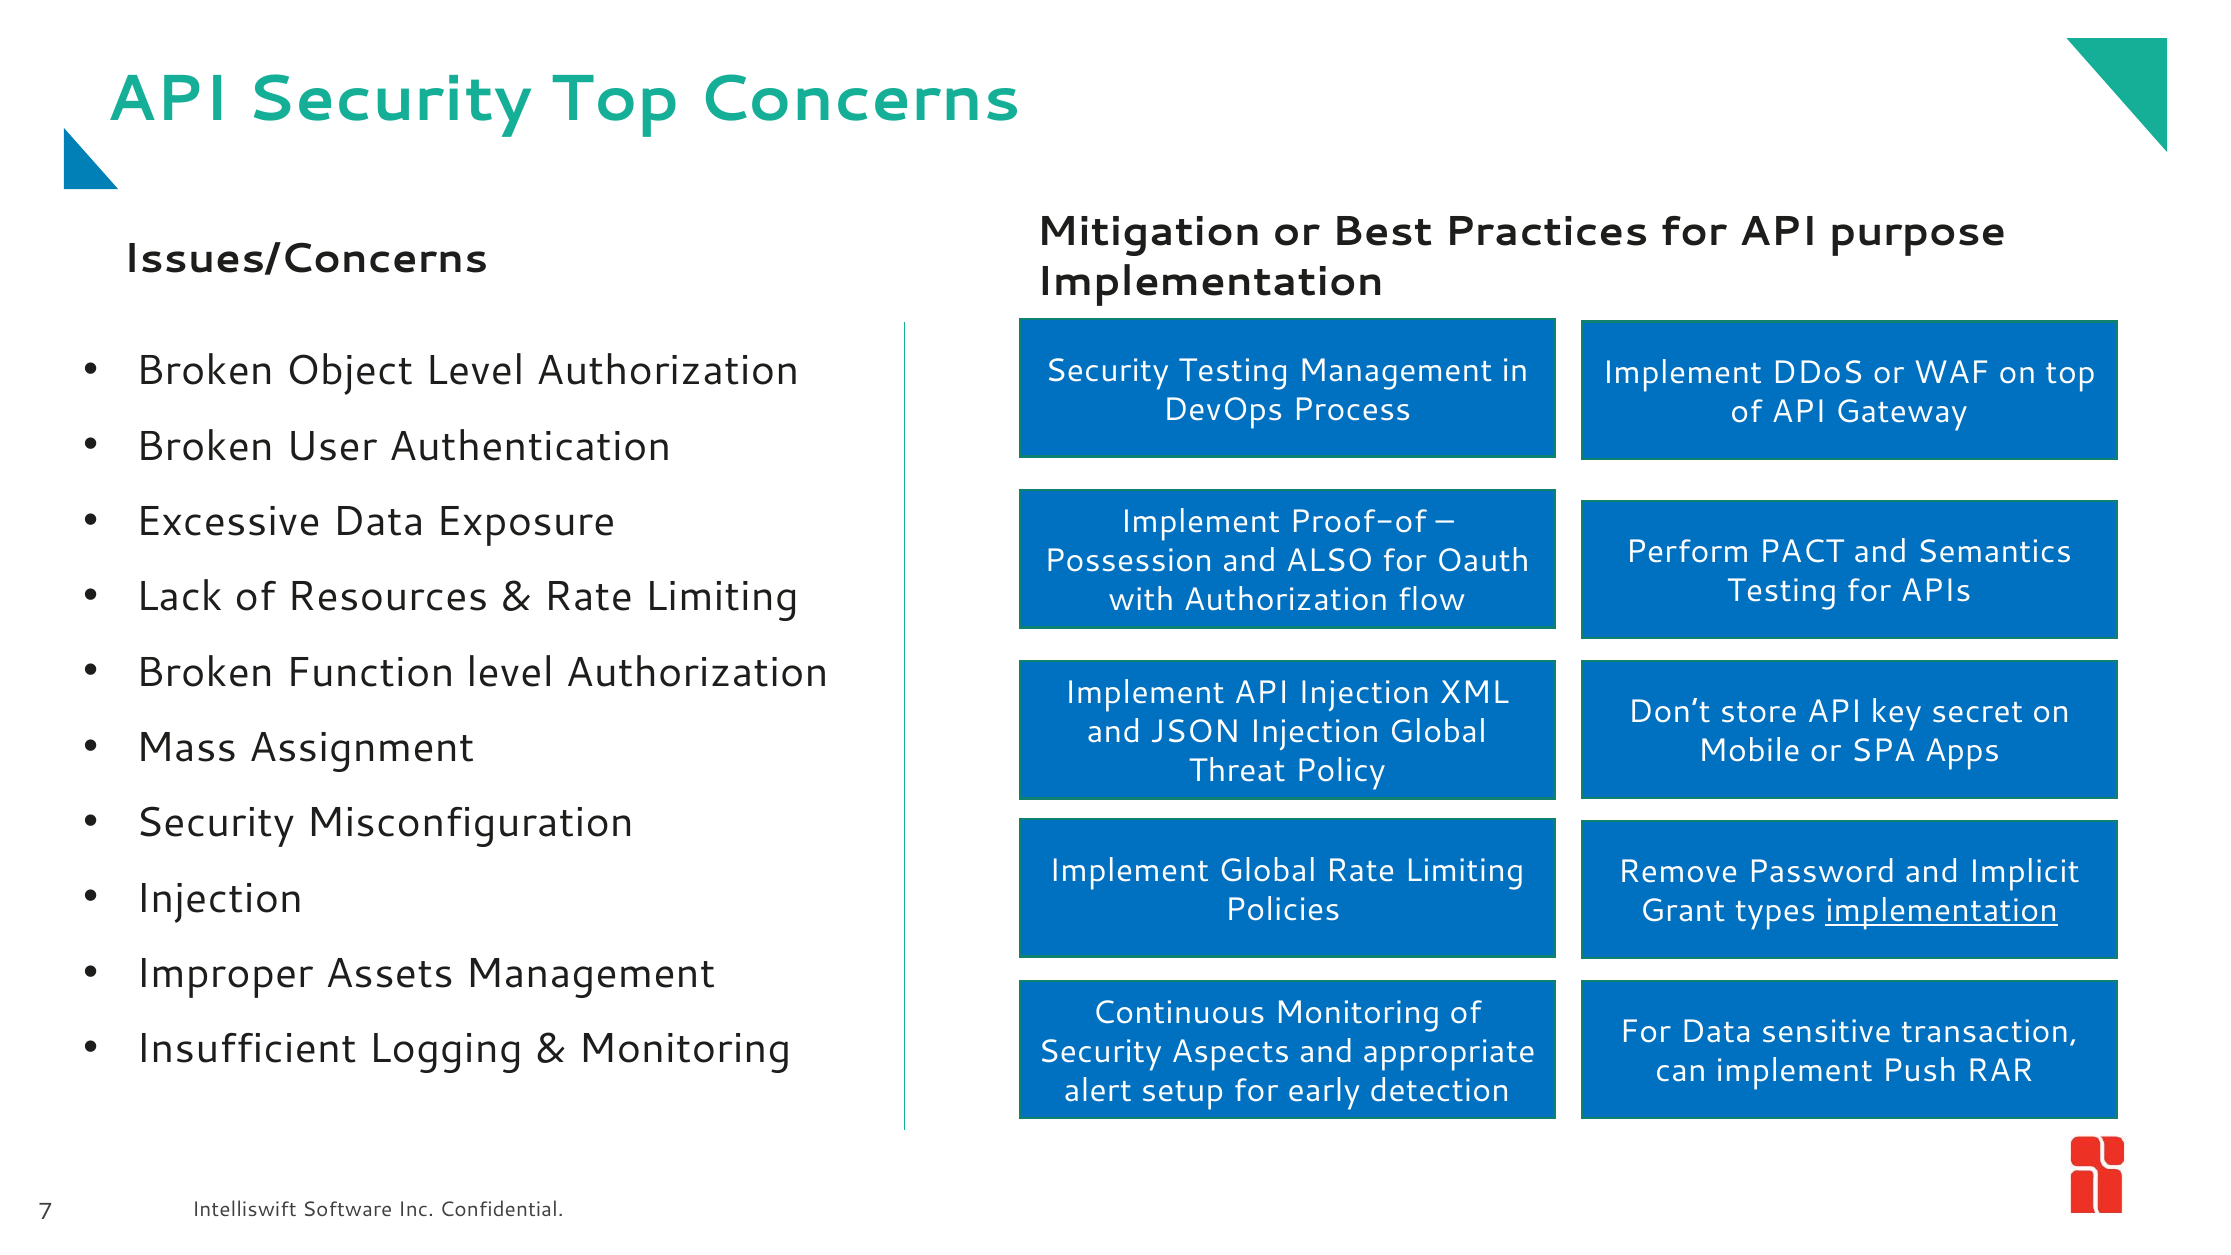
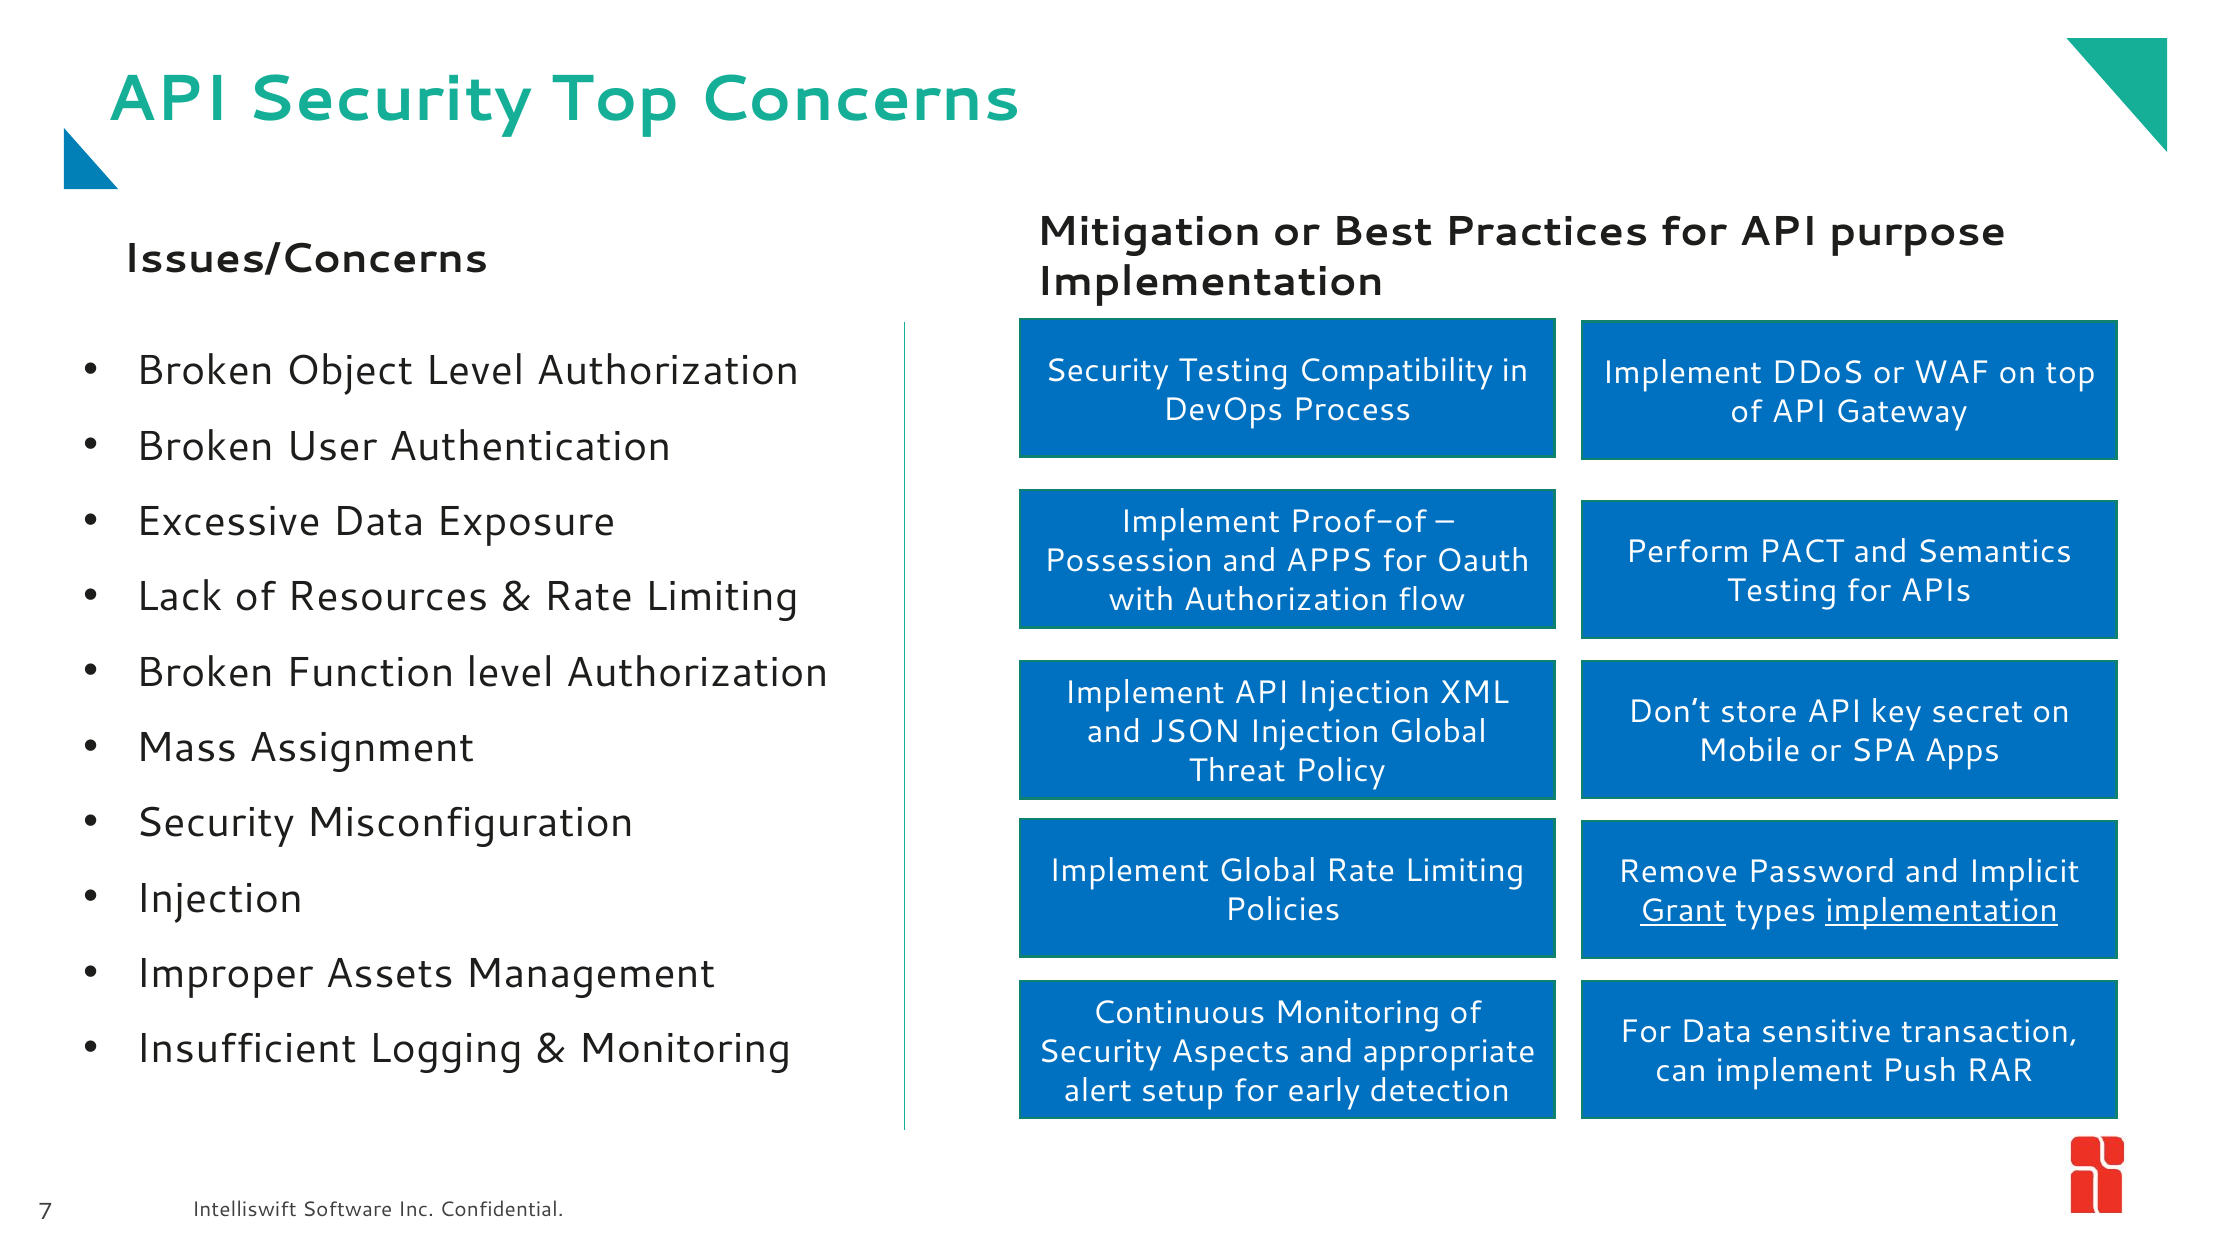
Testing Management: Management -> Compatibility (1396, 371)
and ALSO: ALSO -> APPS (1329, 561)
Grant underline: none -> present (1683, 911)
